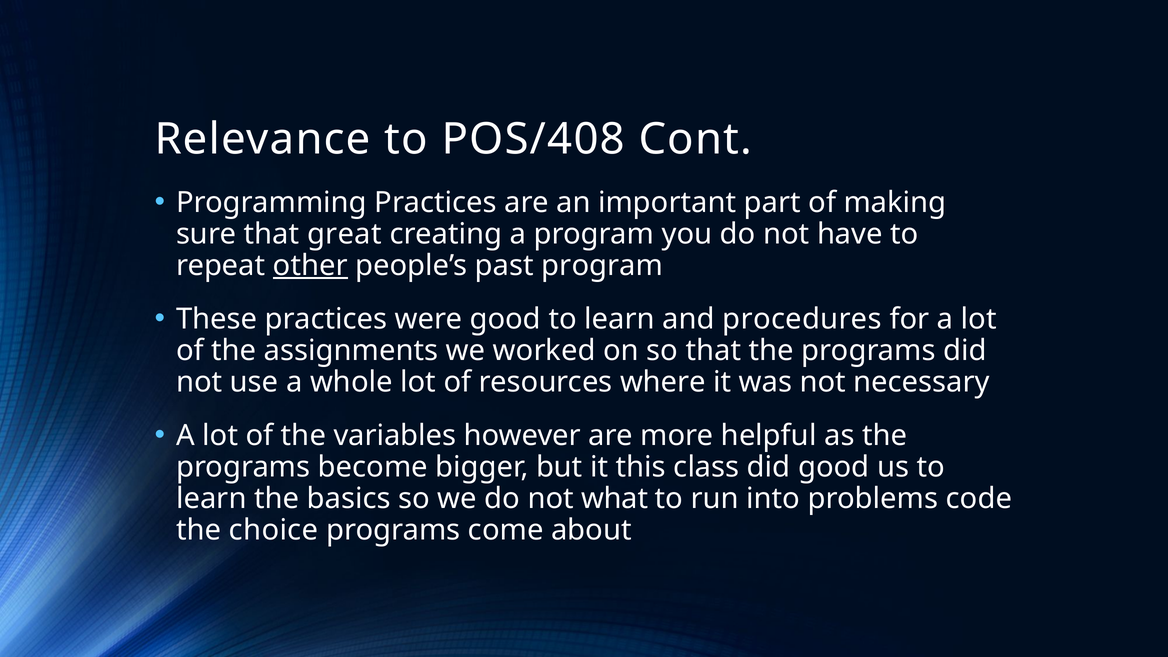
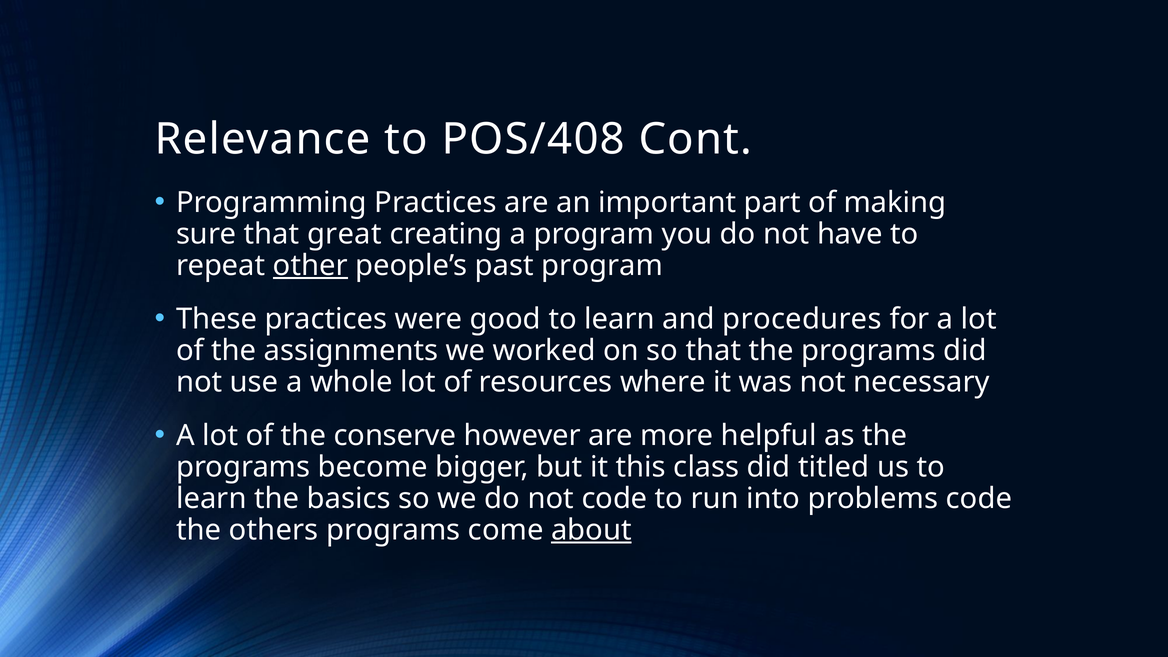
variables: variables -> conserve (395, 436)
did good: good -> titled (834, 467)
not what: what -> code (614, 499)
choice: choice -> others (274, 530)
about underline: none -> present (591, 530)
